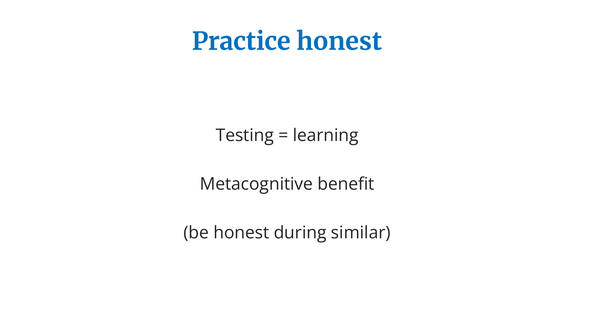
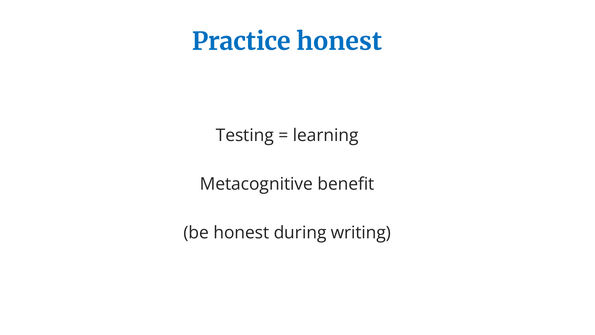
similar: similar -> writing (361, 232)
